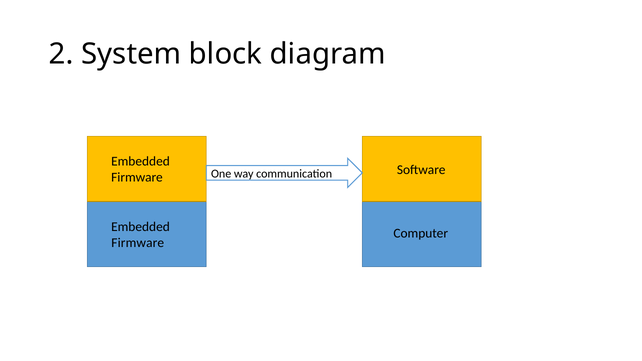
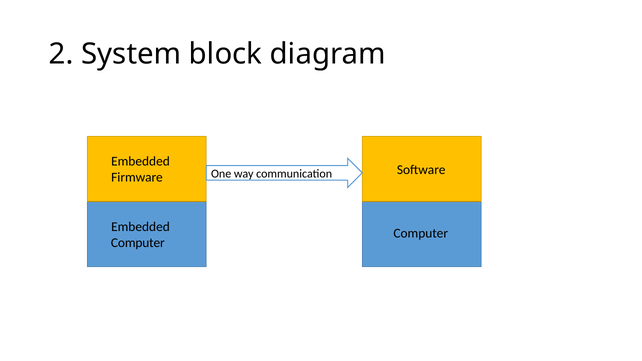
Firmware: Firmware -> Computer (138, 243)
